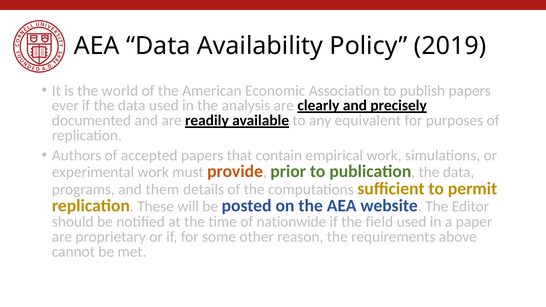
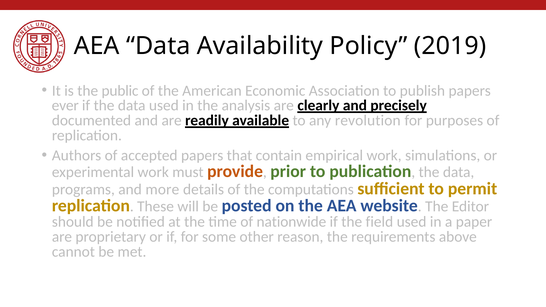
world: world -> public (120, 91)
equivalent: equivalent -> revolution (368, 121)
them: them -> more (162, 189)
